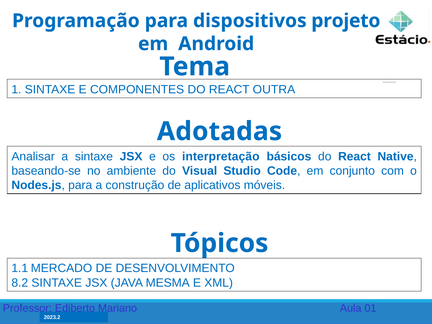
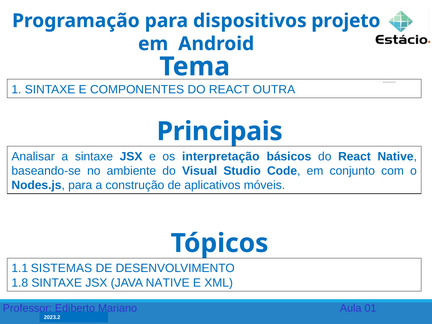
Adotadas: Adotadas -> Principais (220, 131)
MERCADO: MERCADO -> SISTEMAS (61, 268)
8.2: 8.2 -> 1.8 (20, 283)
JAVA MESMA: MESMA -> NATIVE (168, 283)
